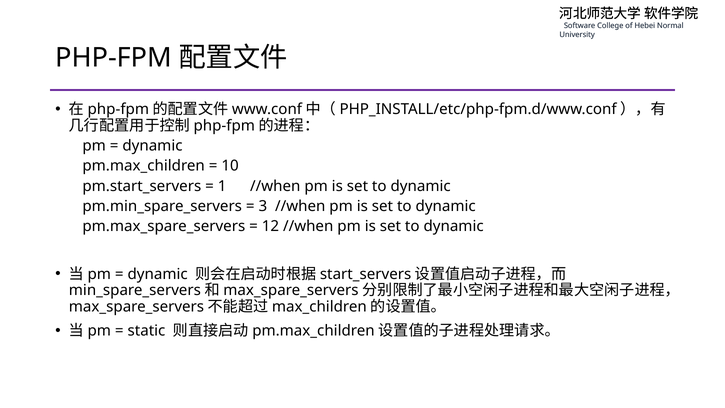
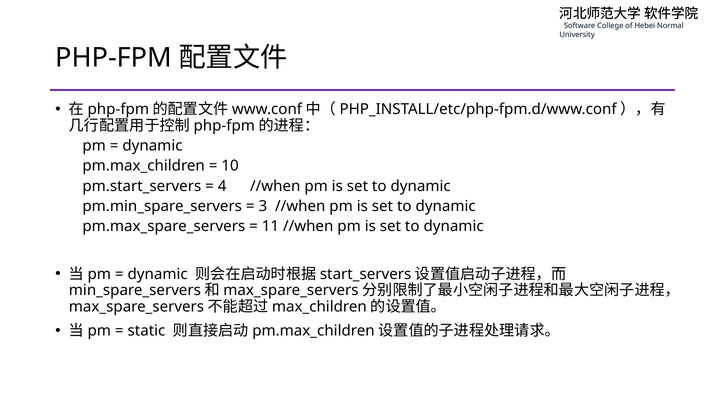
1: 1 -> 4 (222, 186)
12: 12 -> 11 (270, 226)
